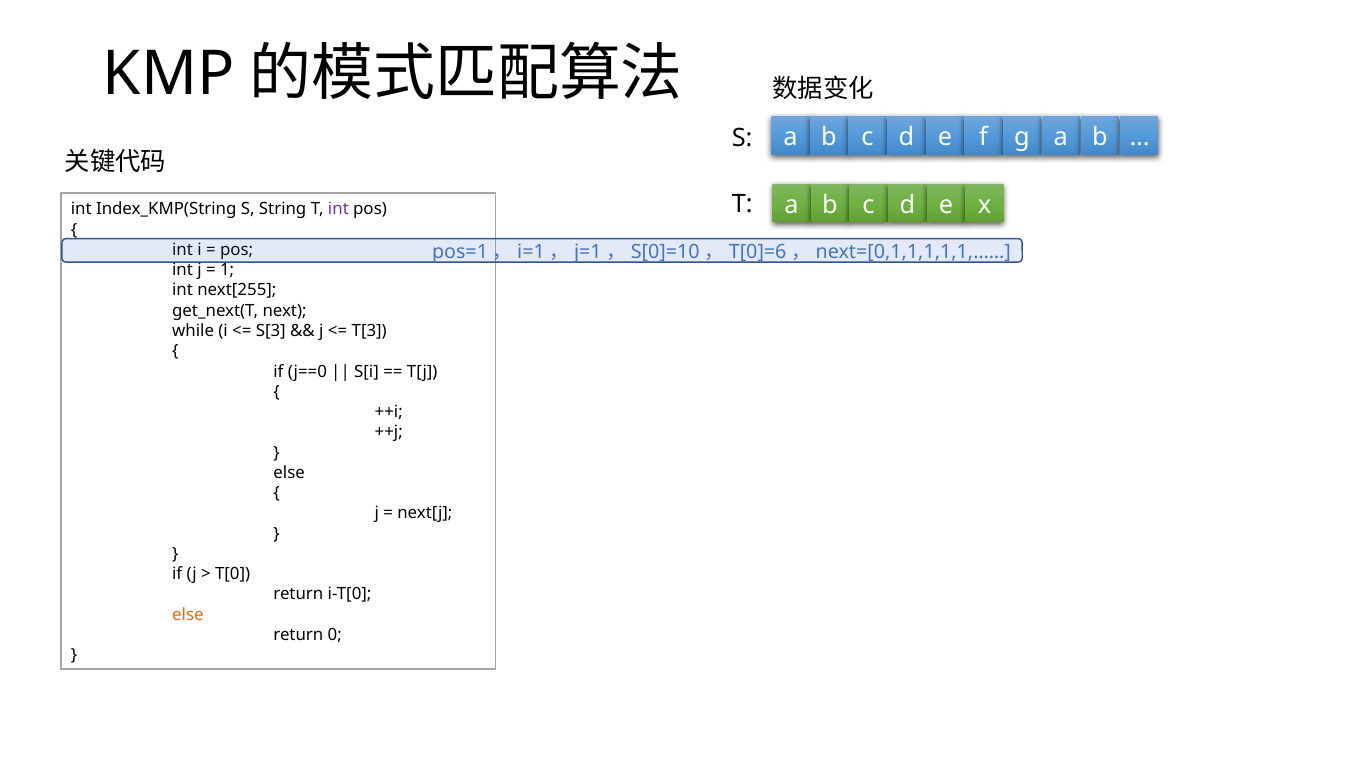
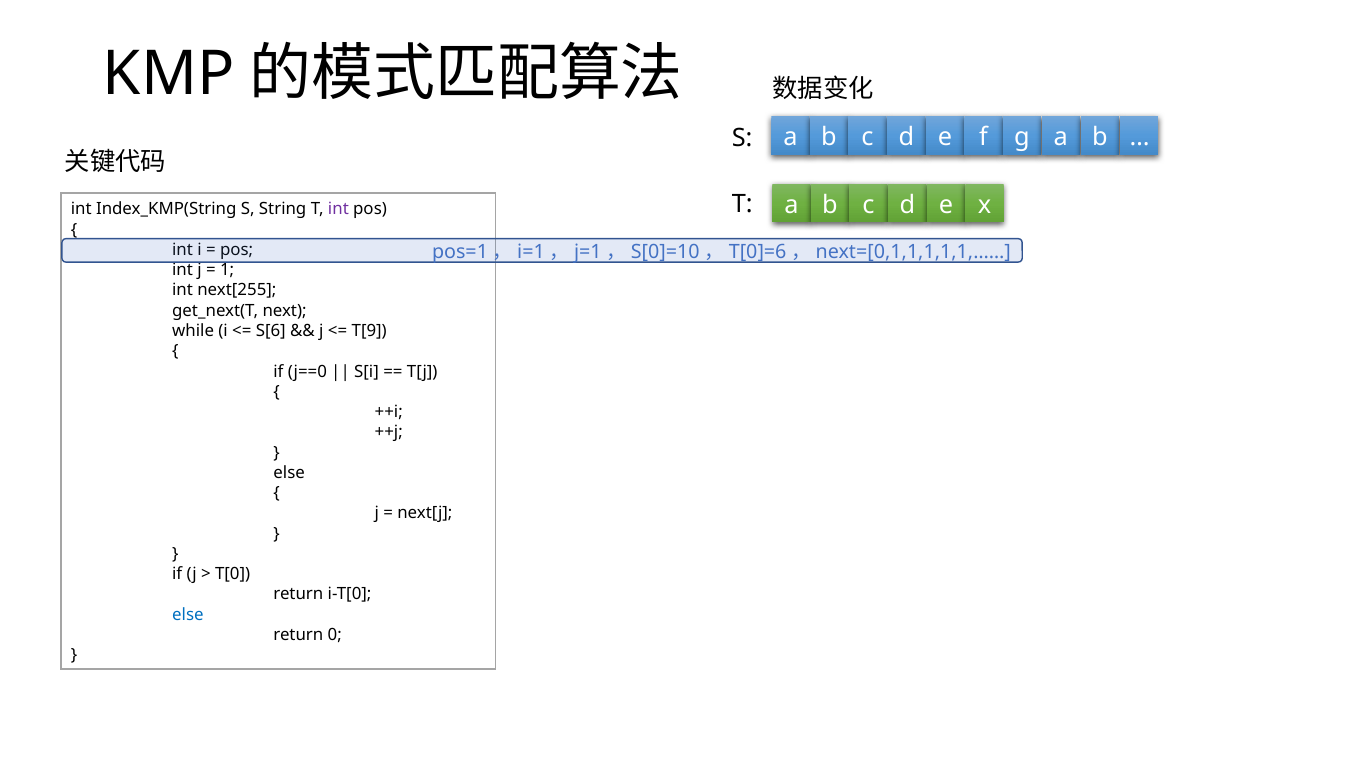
S[3: S[3 -> S[6 (271, 331)
T[3: T[3 -> T[9 (369, 331)
else colour: orange -> blue (188, 614)
